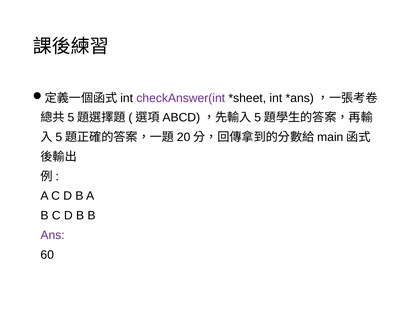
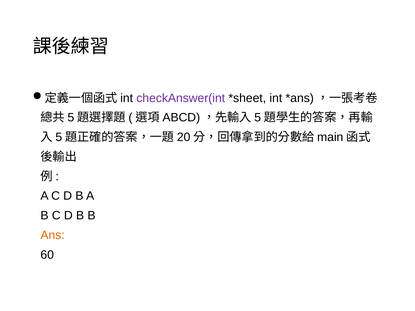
Ans colour: purple -> orange (53, 235)
